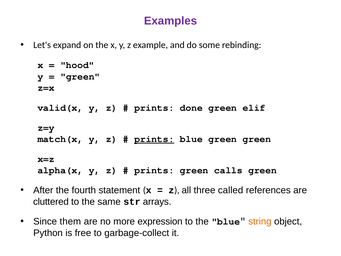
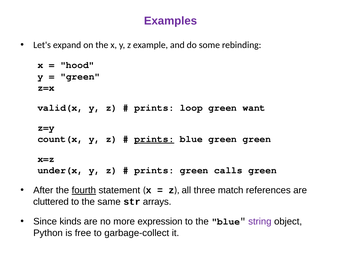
done: done -> loop (191, 108)
elif: elif -> want (254, 108)
match(x: match(x -> count(x (60, 139)
alpha(x: alpha(x -> under(x (60, 170)
fourth underline: none -> present (84, 190)
called: called -> match (231, 190)
them: them -> kinds (70, 221)
string colour: orange -> purple (260, 221)
